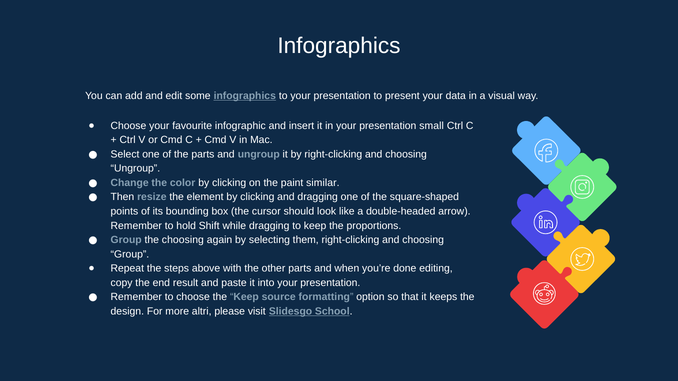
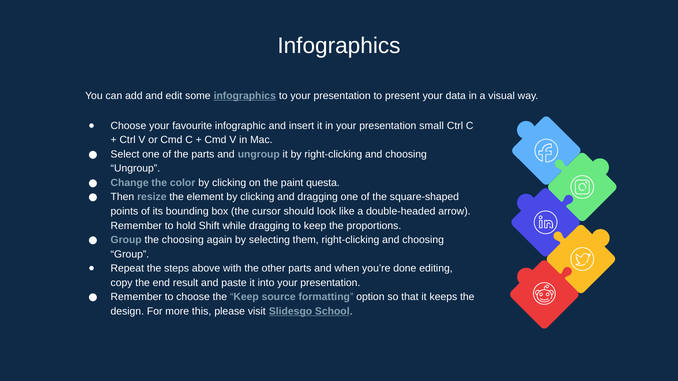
similar: similar -> questa (323, 183)
altri: altri -> this (202, 312)
